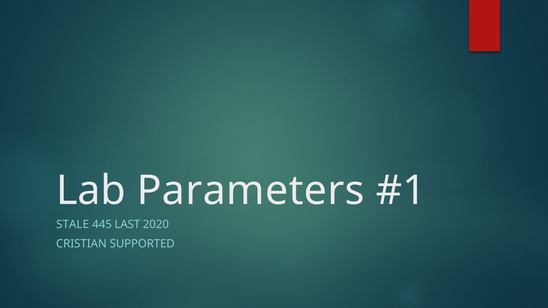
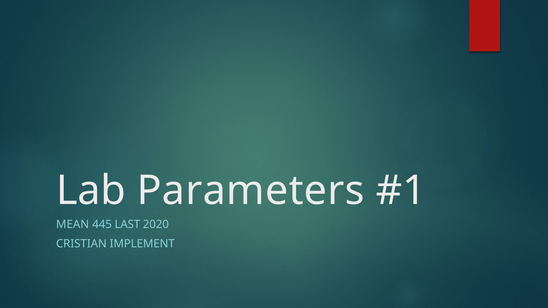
STALE: STALE -> MEAN (73, 224)
SUPPORTED: SUPPORTED -> IMPLEMENT (142, 244)
